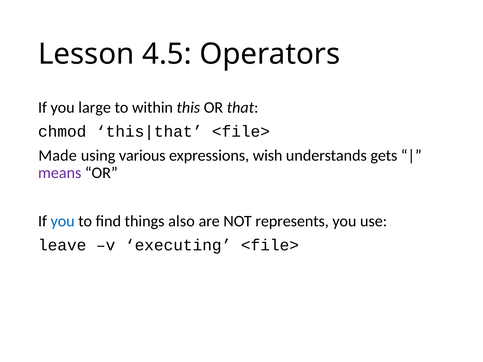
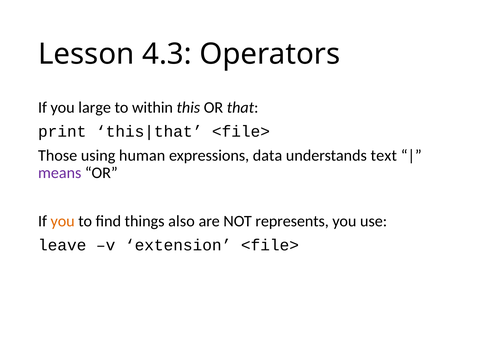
4.5: 4.5 -> 4.3 (167, 54)
chmod: chmod -> print (62, 132)
Made: Made -> Those (58, 156)
various: various -> human (142, 156)
wish: wish -> data (268, 156)
gets: gets -> text (384, 156)
you colour: blue -> orange (63, 221)
executing: executing -> extension (178, 245)
